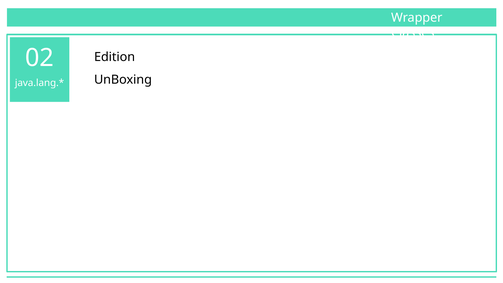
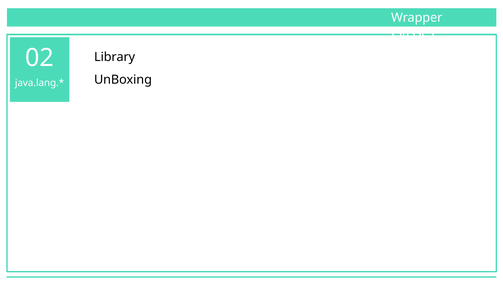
Edition: Edition -> Library (115, 57)
